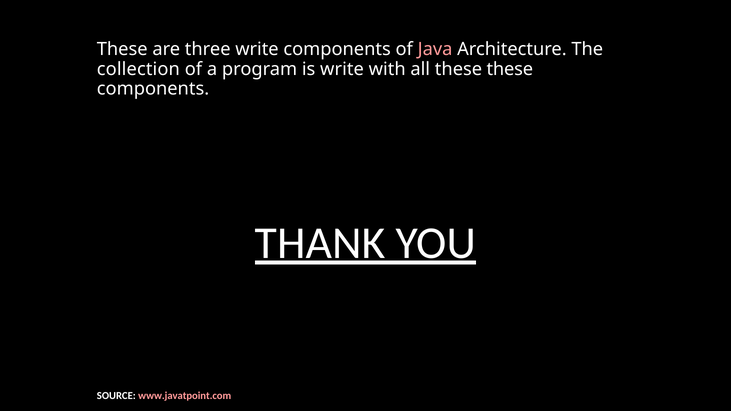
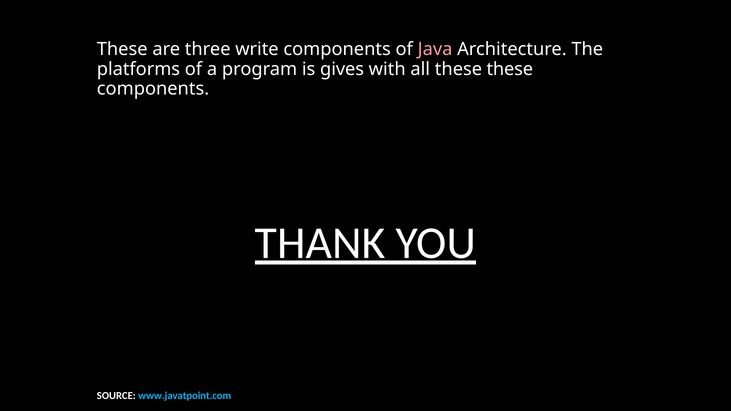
collection: collection -> platforms (138, 69)
is write: write -> gives (342, 69)
www.javatpoint.com colour: pink -> light blue (185, 396)
